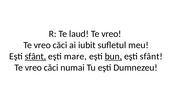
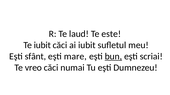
laud Te vreo: vreo -> este (111, 34)
vreo: vreo -> iubit (42, 45)
sfânt underline: present -> none (35, 57)
sfânt: sfânt -> scriai (151, 57)
